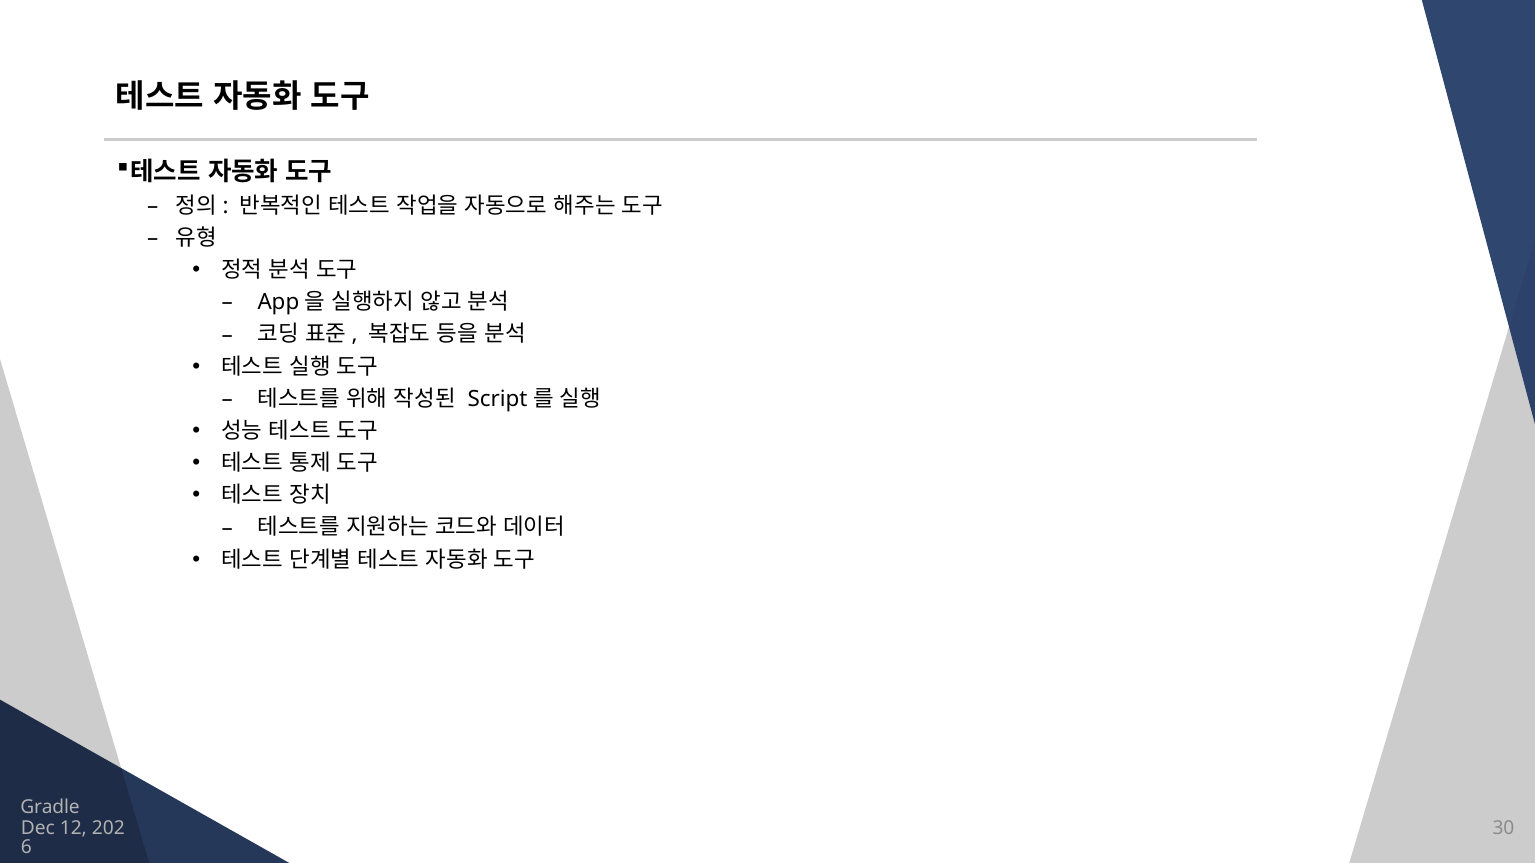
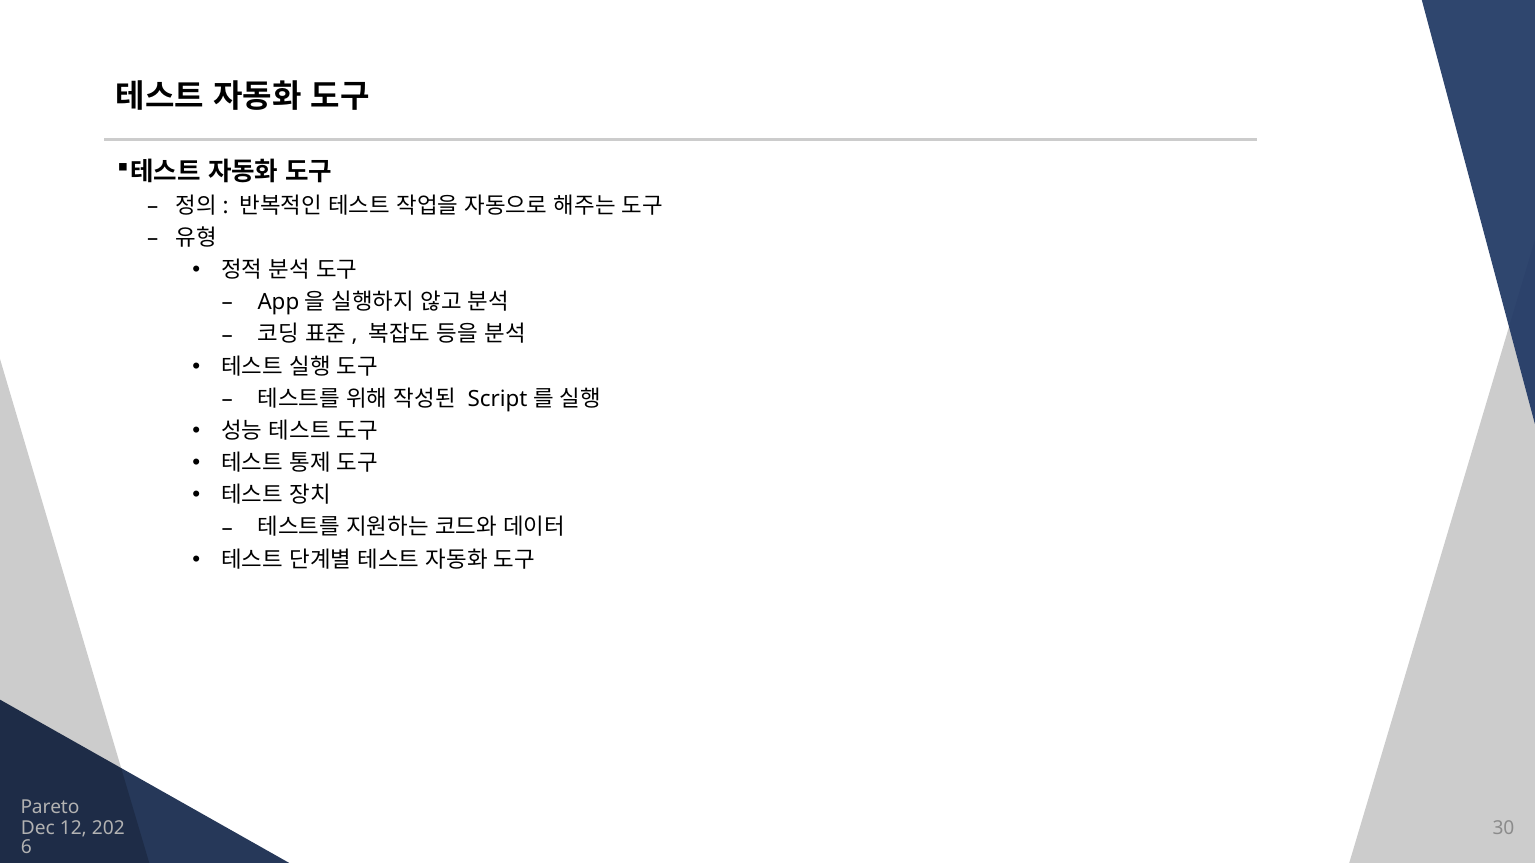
Gradle: Gradle -> Pareto (50, 807)
